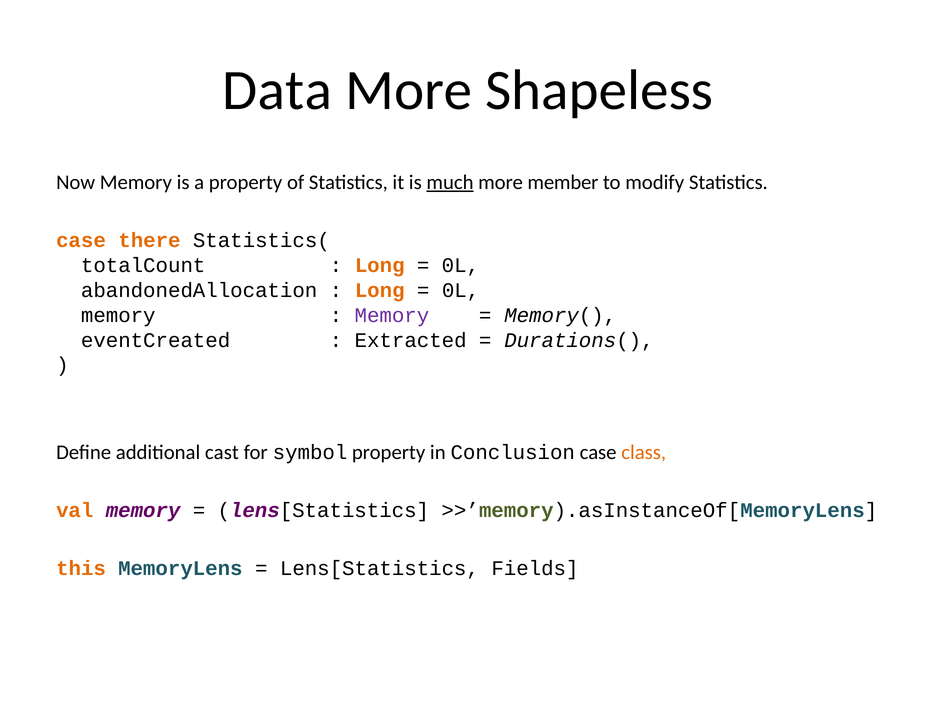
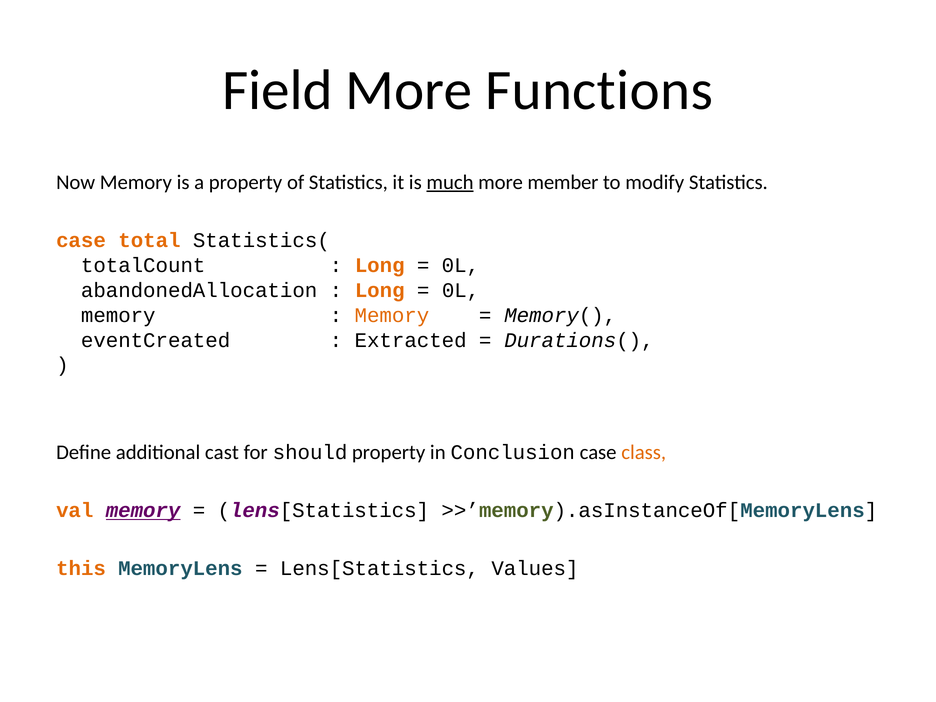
Data: Data -> Field (277, 91)
Shapeless: Shapeless -> Functions (599, 91)
there: there -> total (149, 241)
Memory colour: purple -> orange (392, 315)
symbol: symbol -> should (310, 452)
memory underline: none -> present (143, 510)
Fields: Fields -> Values (535, 569)
